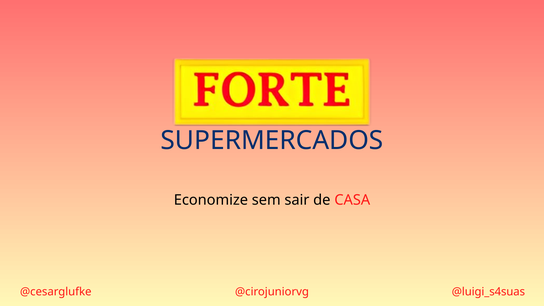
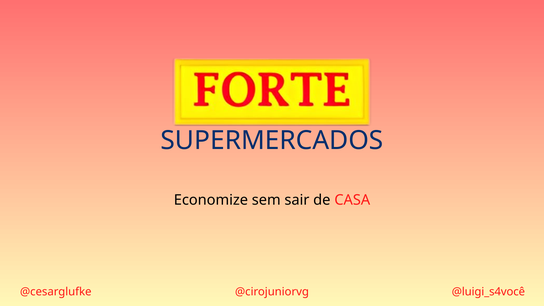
@luigi_s4suas: @luigi_s4suas -> @luigi_s4você (488, 292)
